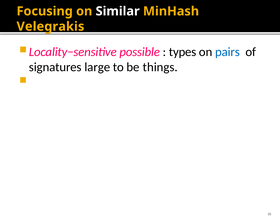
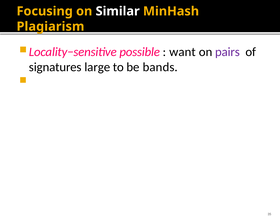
Velegrakis: Velegrakis -> Plagiarism (50, 27)
types: types -> want (183, 52)
pairs colour: blue -> purple (228, 52)
things: things -> bands (160, 67)
